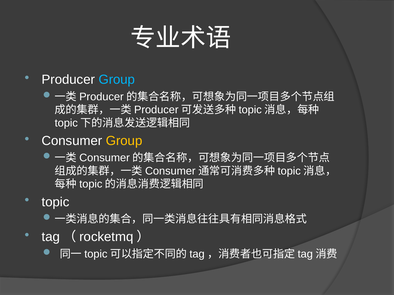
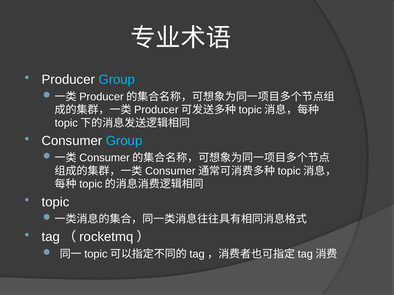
Group colour: yellow -> light blue (124, 141)
